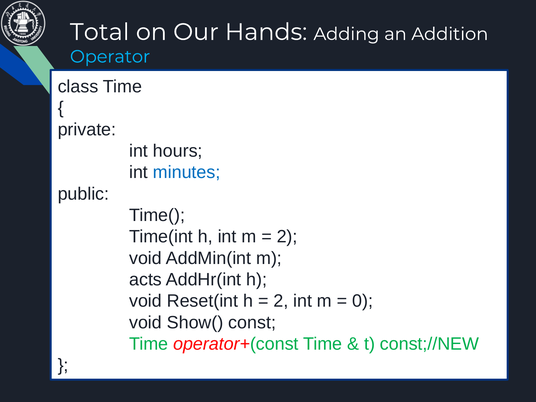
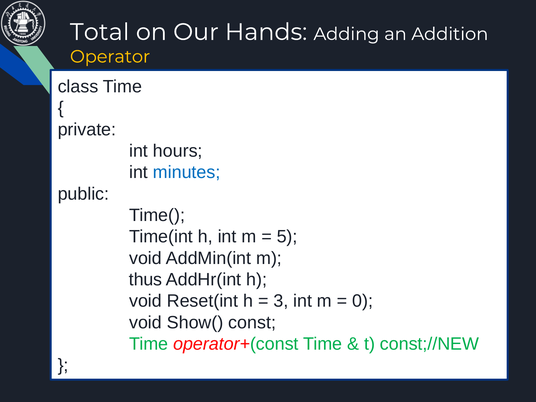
Operator colour: light blue -> yellow (110, 57)
2: 2 -> 5 (287, 237)
acts: acts -> thus (146, 280)
2: 2 -> 3 (281, 301)
